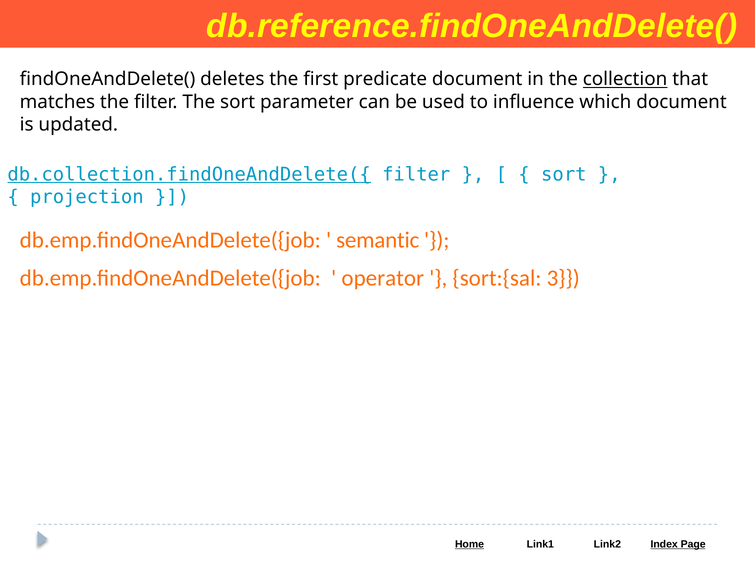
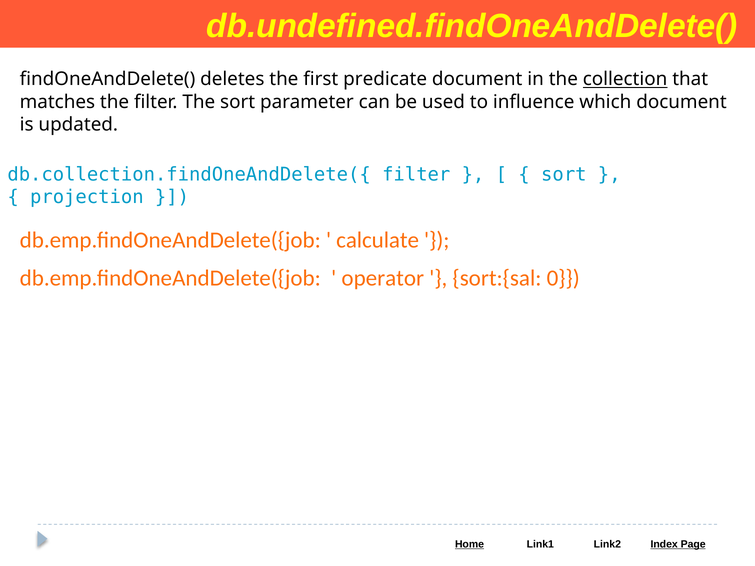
db.reference.findOneAndDelete(: db.reference.findOneAndDelete( -> db.undefined.findOneAndDelete( (472, 26)
db.collection.findOneAndDelete({ underline: present -> none (189, 175)
semantic: semantic -> calculate (378, 240)
3: 3 -> 0 (563, 278)
